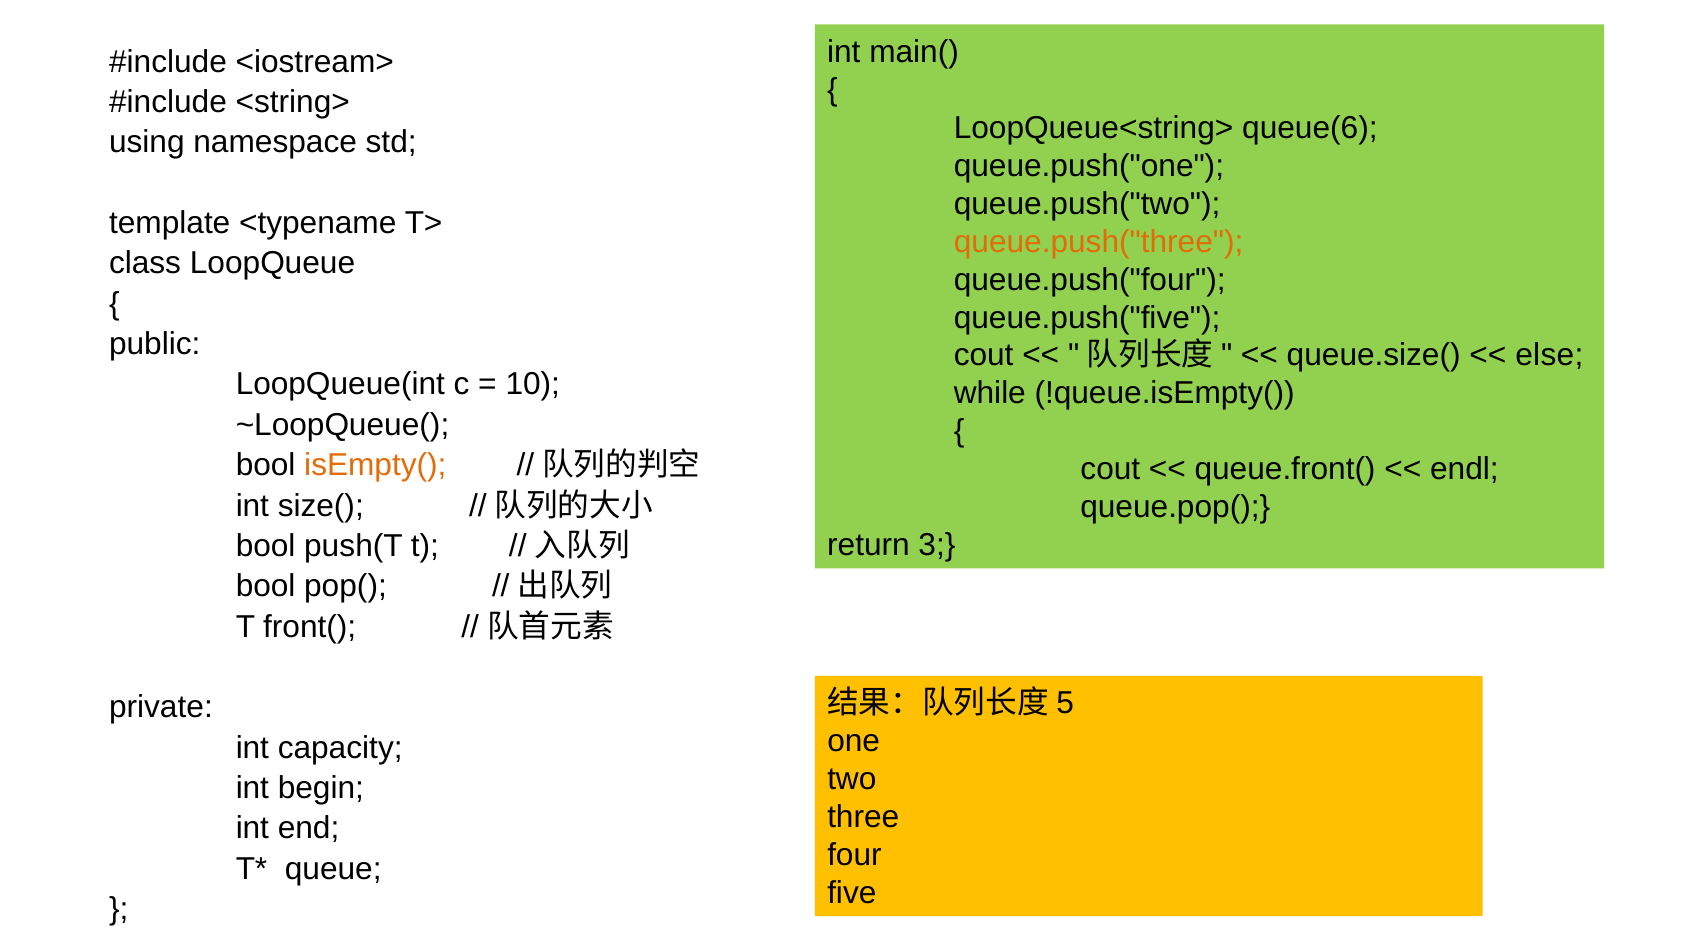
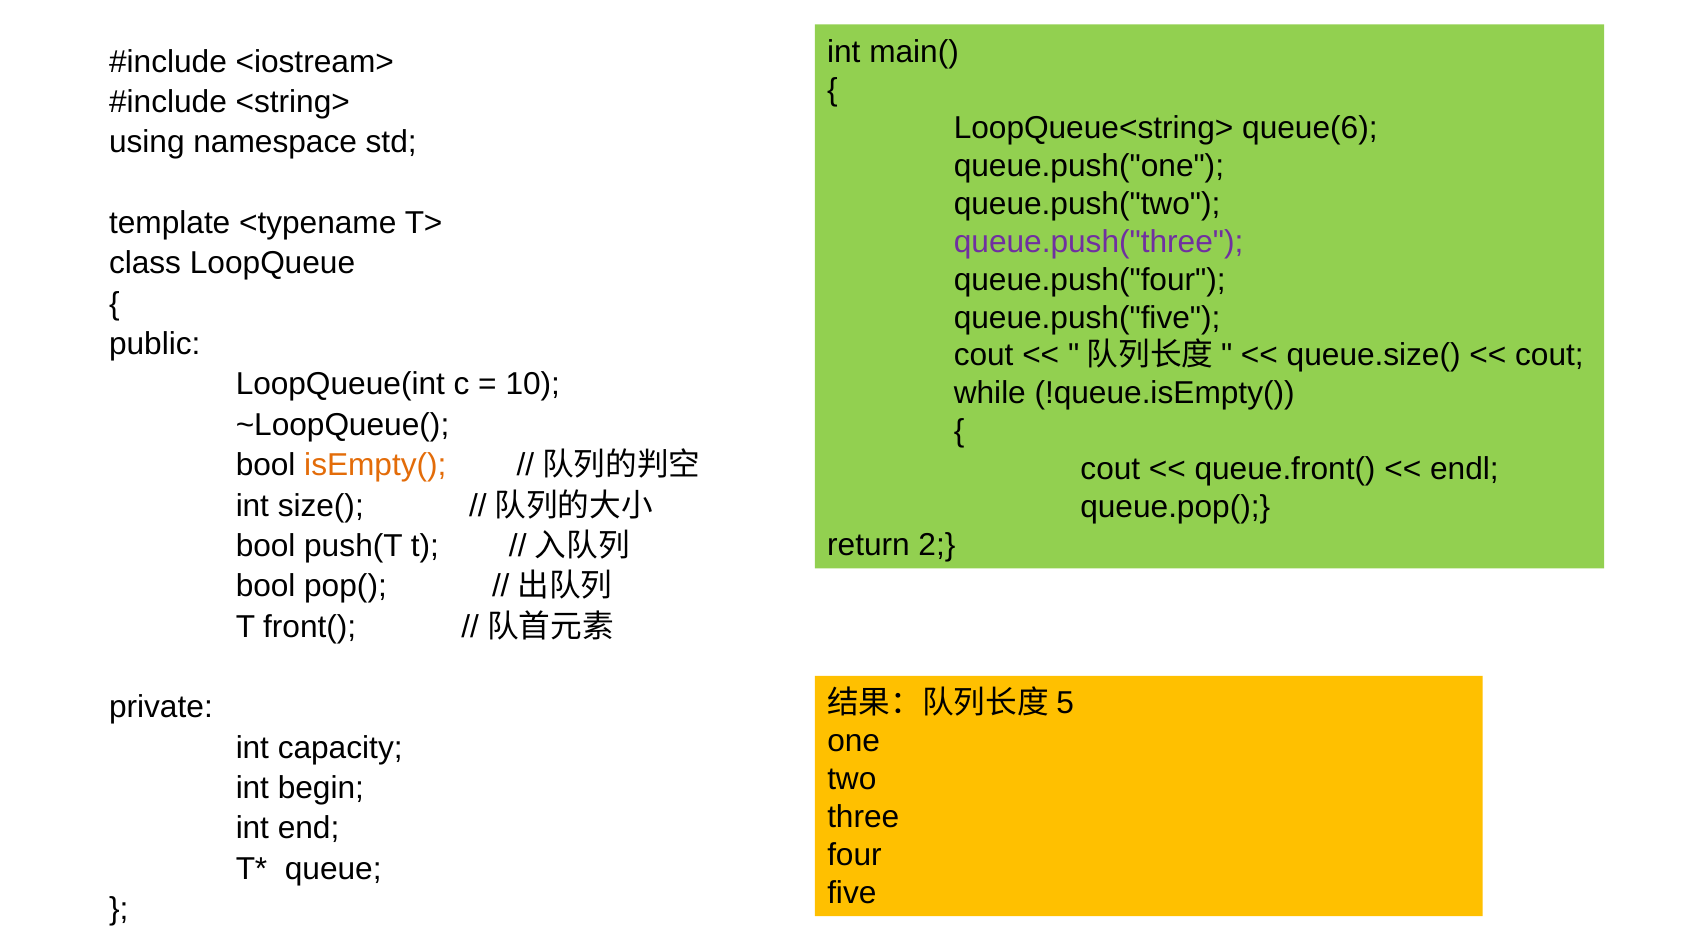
queue.push("three colour: orange -> purple (1099, 242)
else: else -> cout (1549, 356)
3: 3 -> 2 (937, 546)
